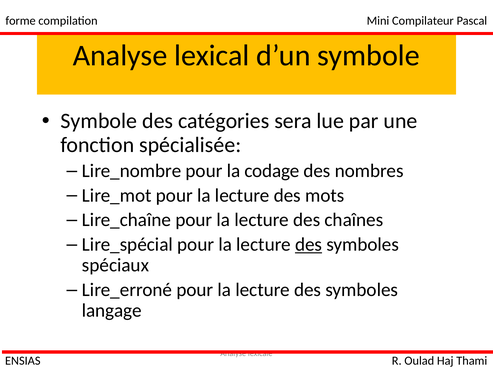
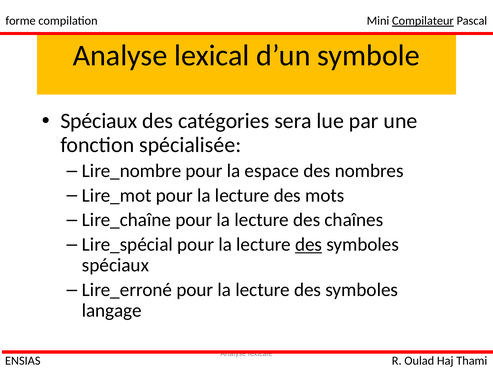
Compilateur underline: none -> present (423, 21)
Symbole: Symbole -> Spéciaux (99, 121)
codage: codage -> espace (272, 171)
